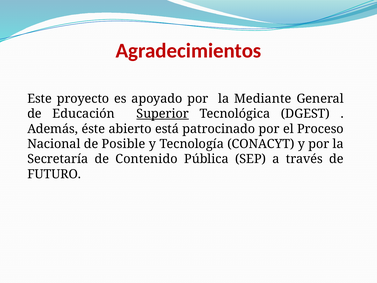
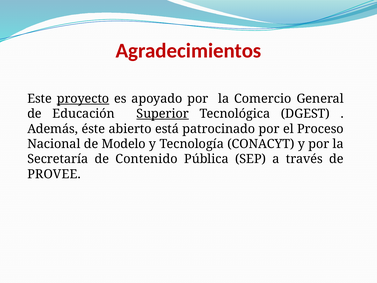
proyecto underline: none -> present (83, 99)
Mediante: Mediante -> Comercio (263, 99)
Posible: Posible -> Modelo (124, 144)
FUTURO: FUTURO -> PROVEE (54, 174)
